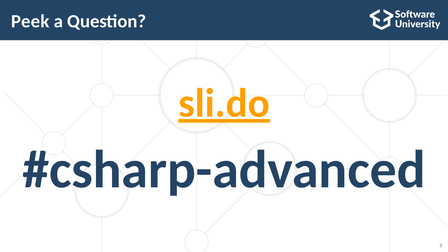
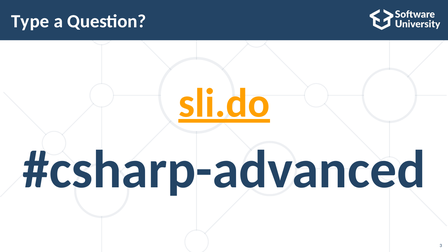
Peek: Peek -> Type (30, 21)
